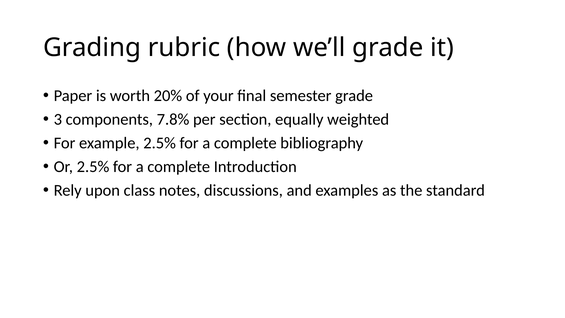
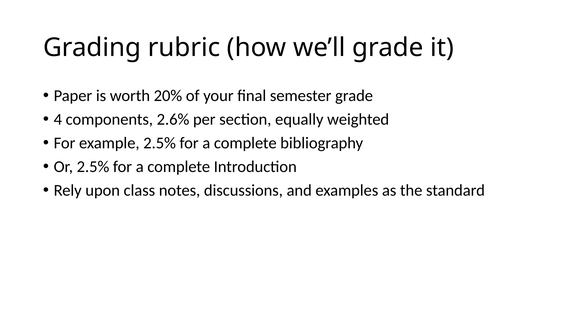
3: 3 -> 4 (58, 119)
7.8%: 7.8% -> 2.6% (173, 119)
